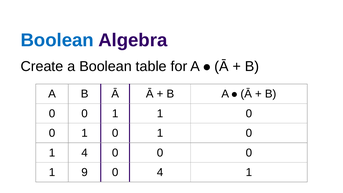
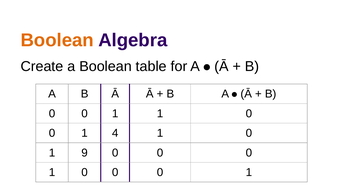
Boolean colour: blue -> orange (57, 40)
0: 0 -> 4 (115, 133)
1 4: 4 -> 9 (85, 153)
9: 9 -> 0 (85, 172)
4: 4 -> 0 (160, 172)
